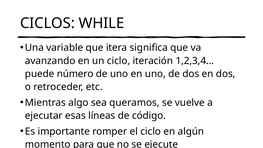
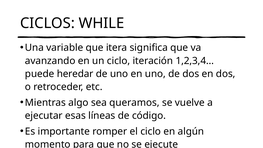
número: número -> heredar (75, 74)
